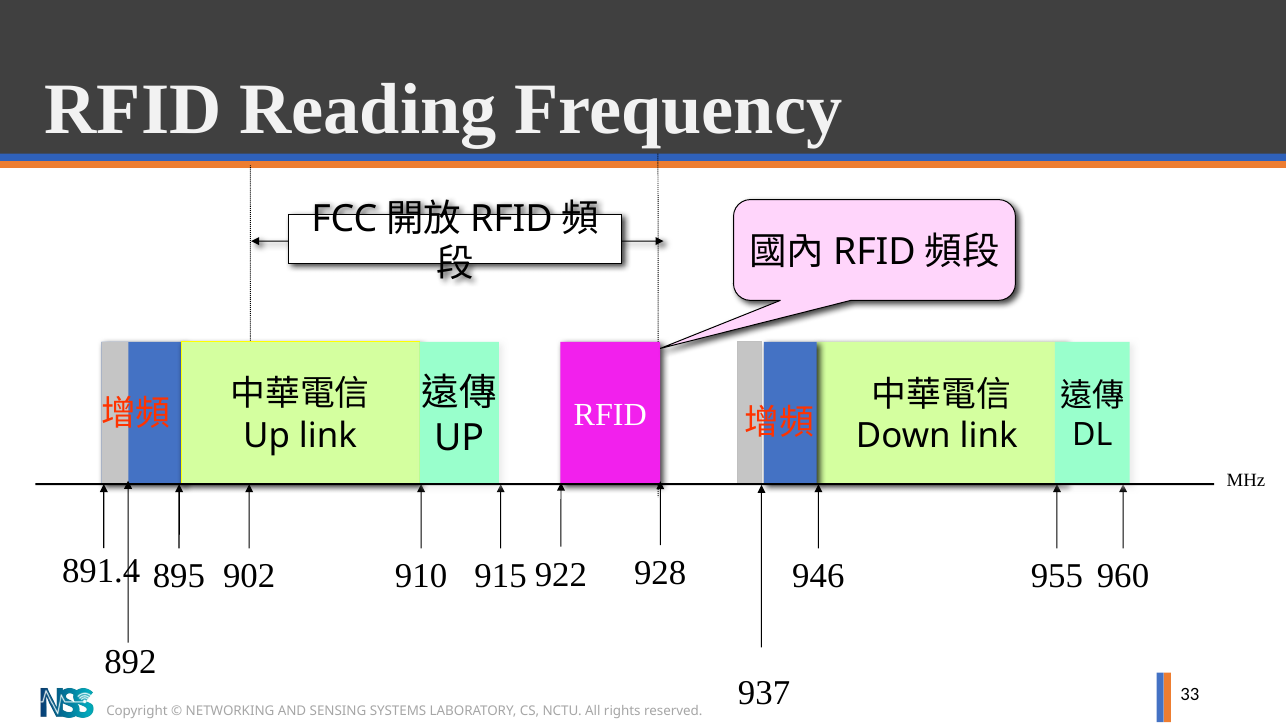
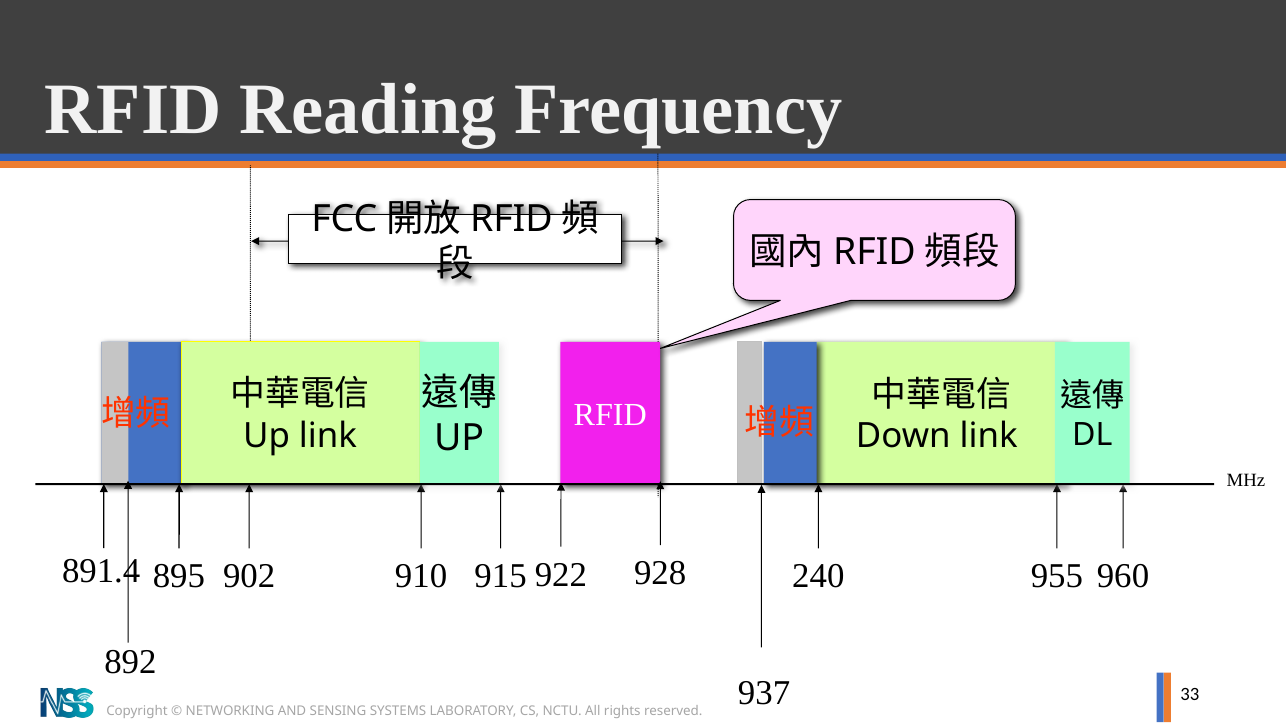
946: 946 -> 240 (818, 577)
